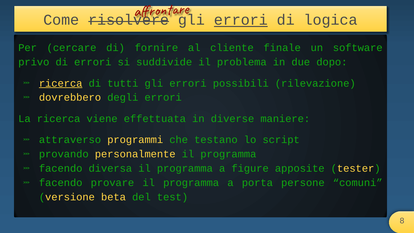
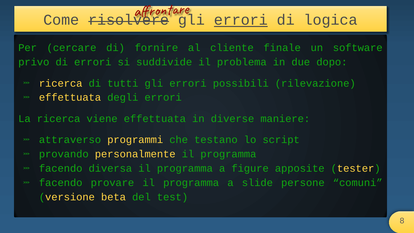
ricerca underline: present -> none (61, 83)
dovrebbero: dovrebbero -> effettuata (70, 97)
porta: porta -> slide (257, 183)
